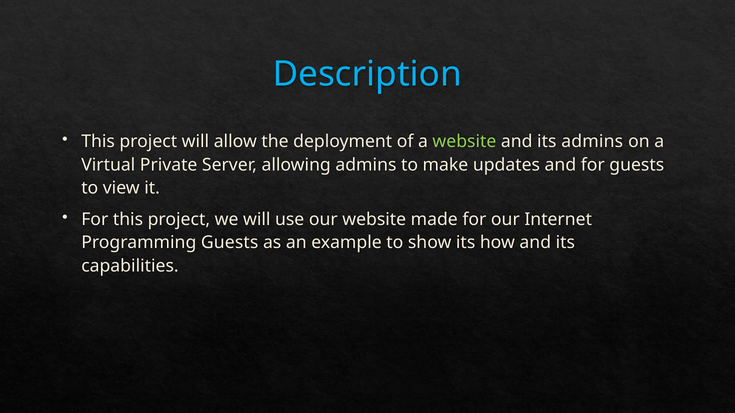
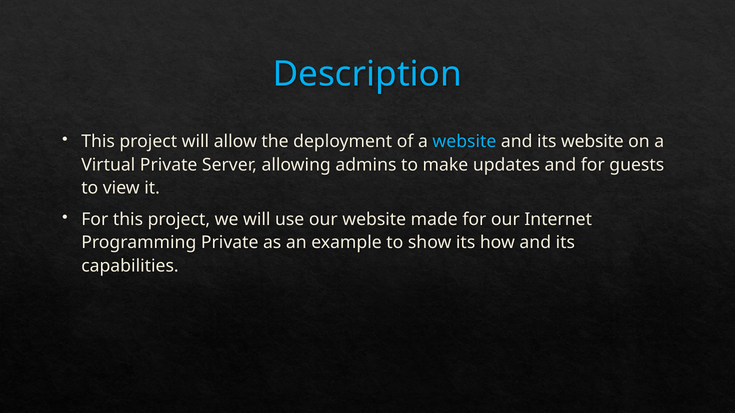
website colour: light green -> light blue (464, 142)
its admins: admins -> website (592, 142)
Programming Guests: Guests -> Private (230, 243)
